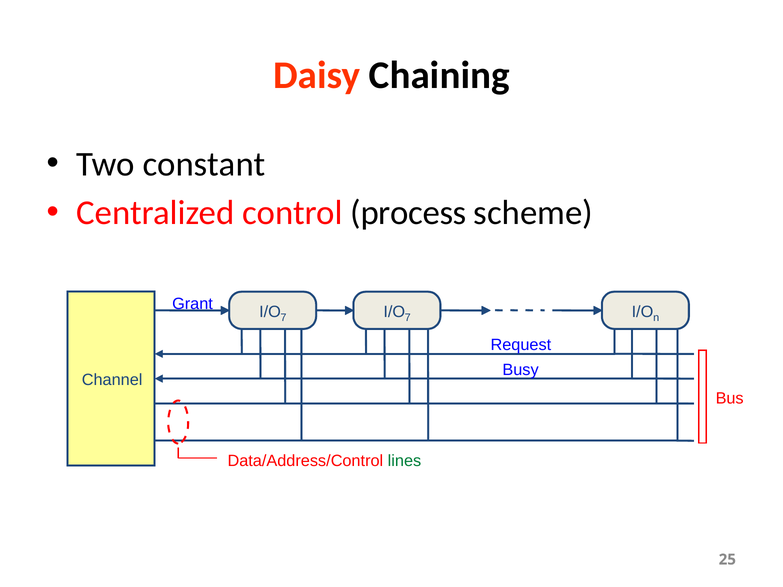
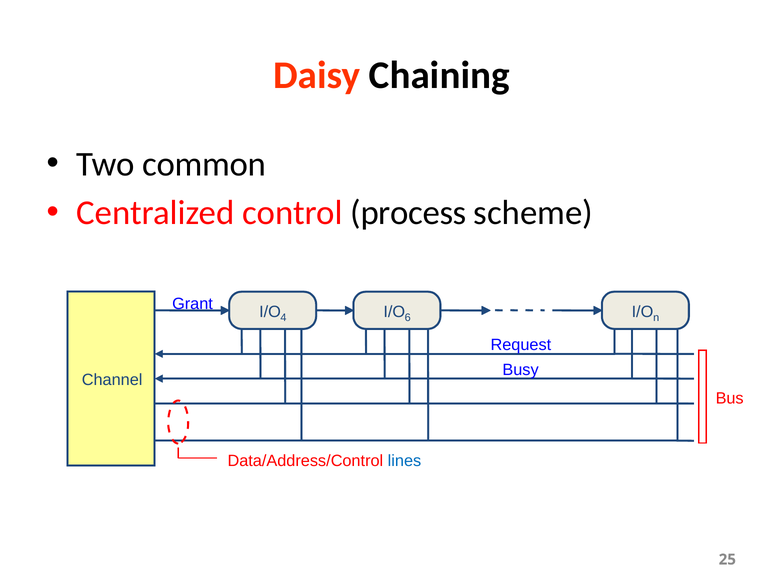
constant: constant -> common (204, 164)
7: 7 -> 4 (283, 318)
7: 7 -> 6 (408, 318)
lines colour: green -> blue (404, 461)
